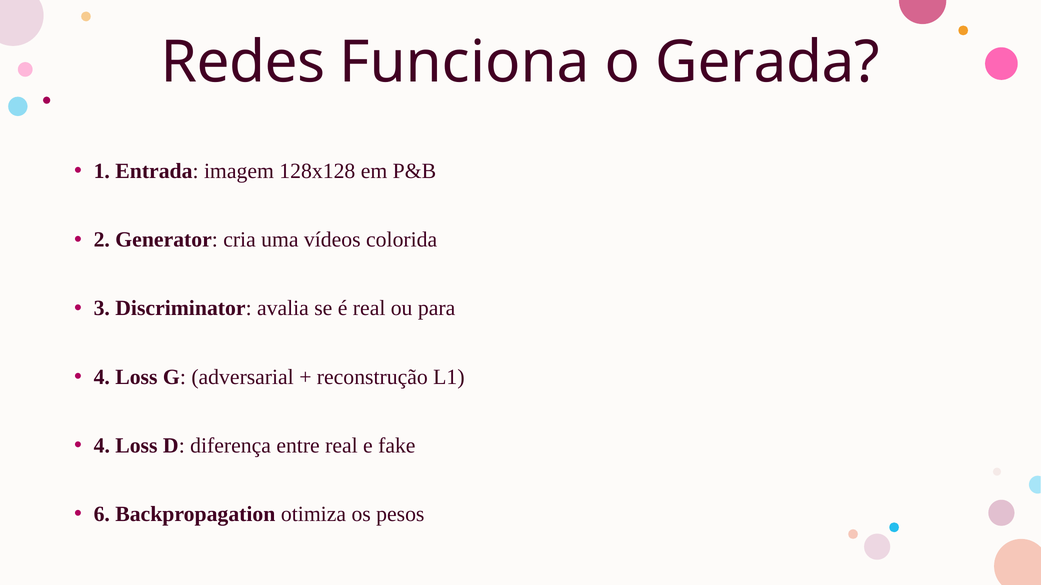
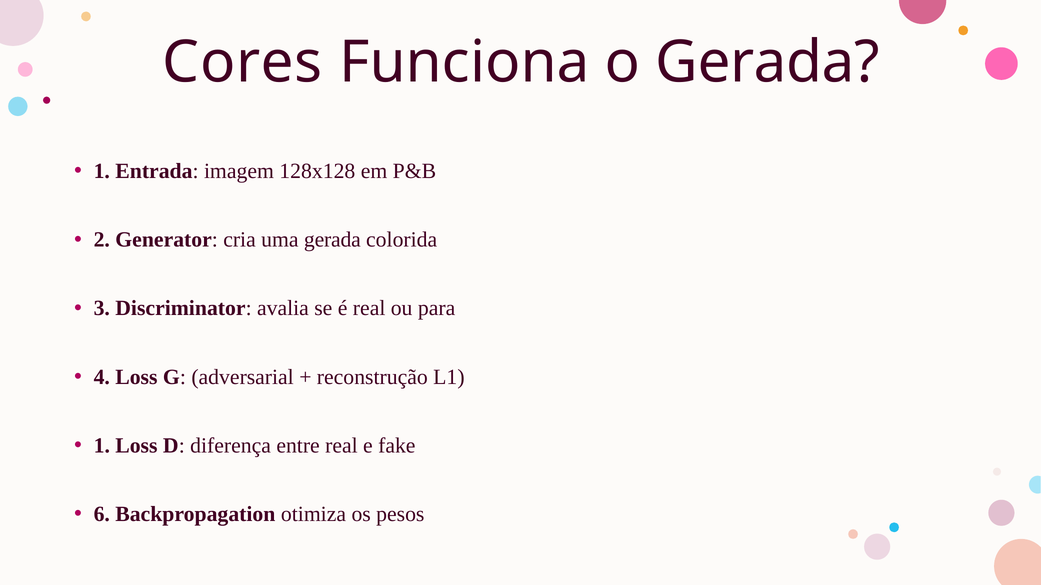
Redes: Redes -> Cores (242, 63)
uma vídeos: vídeos -> gerada (332, 240)
4: 4 -> 1 (102, 446)
